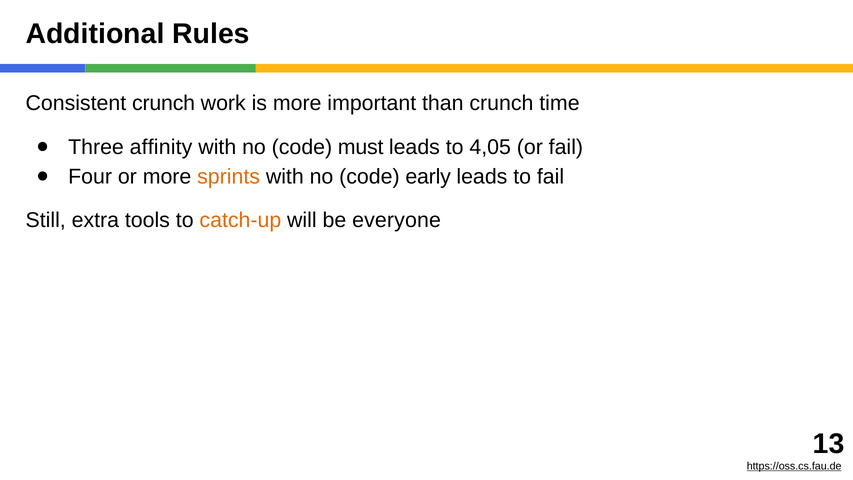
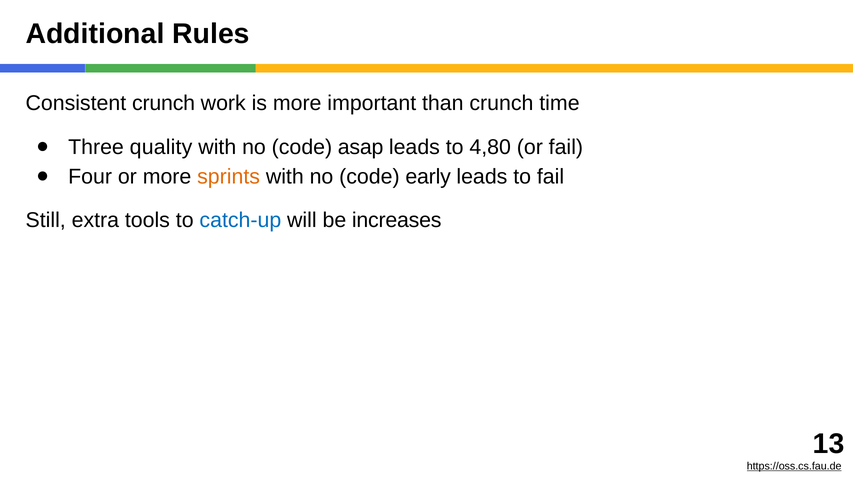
affinity: affinity -> quality (161, 147)
must: must -> asap (361, 147)
4,05: 4,05 -> 4,80 (490, 147)
catch-up colour: orange -> blue (240, 220)
everyone: everyone -> increases (397, 220)
